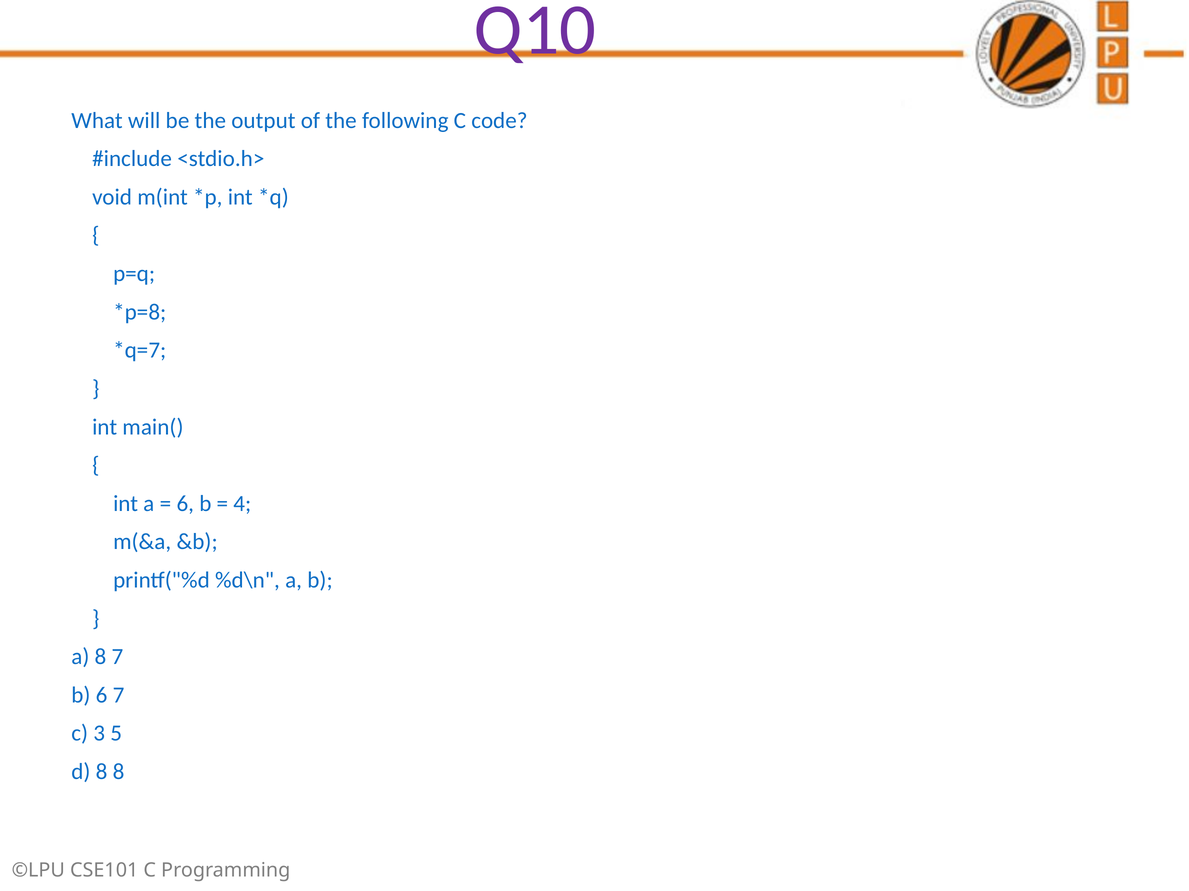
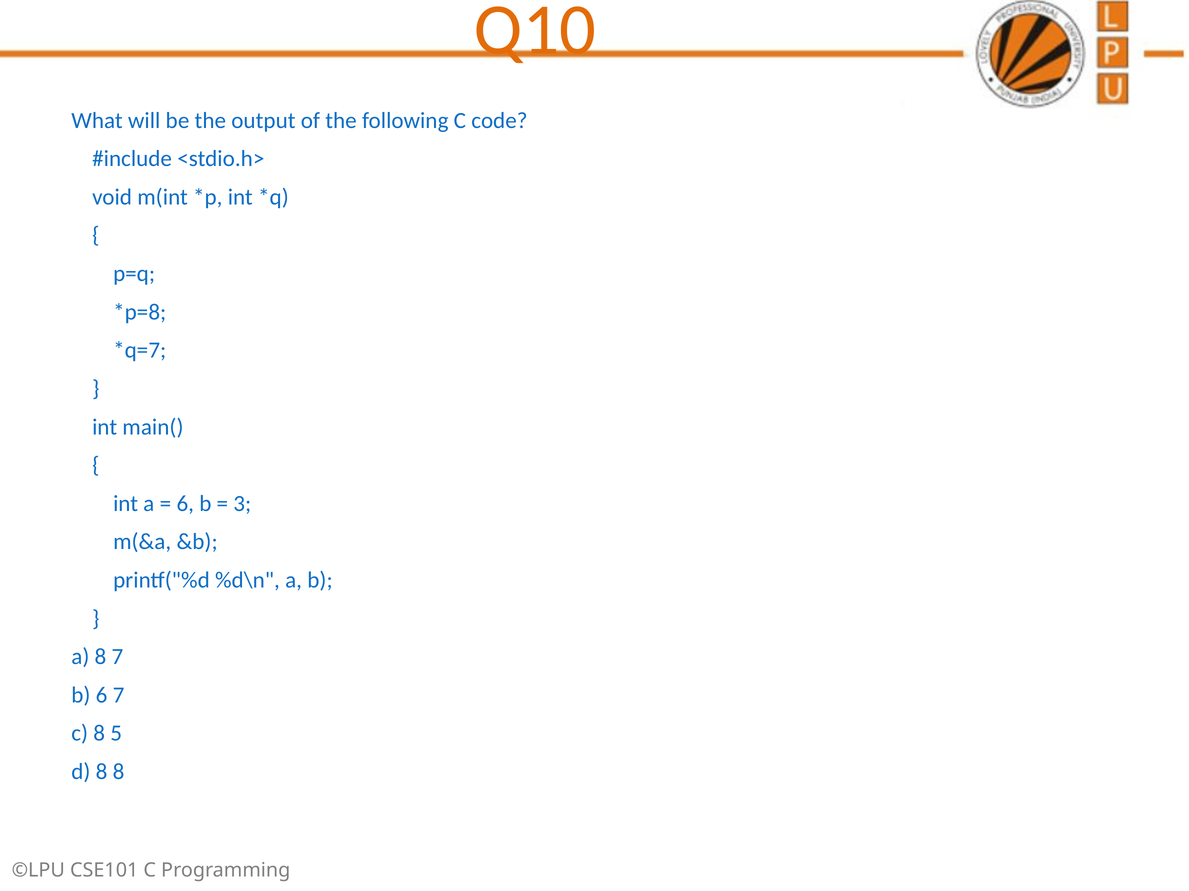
Q10 colour: purple -> orange (535, 30)
4: 4 -> 3 (242, 504)
c 3: 3 -> 8 (99, 734)
